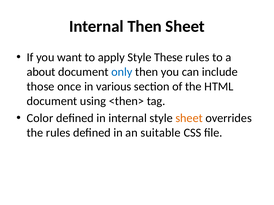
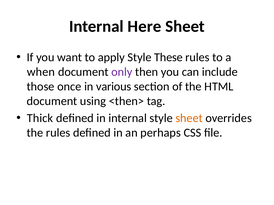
Internal Then: Then -> Here (144, 27)
about: about -> when (41, 72)
only colour: blue -> purple (122, 72)
Color: Color -> Thick (40, 118)
suitable: suitable -> perhaps (161, 133)
